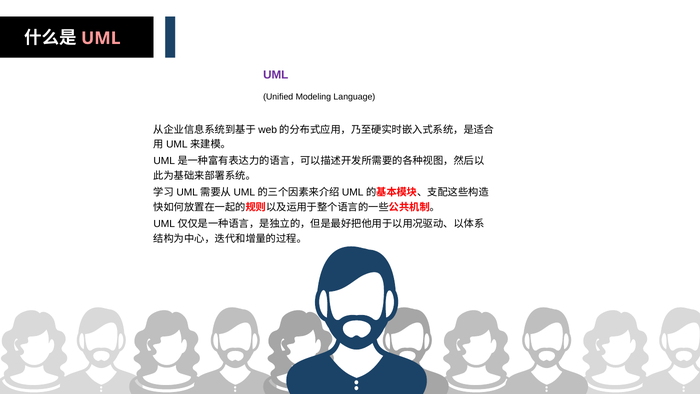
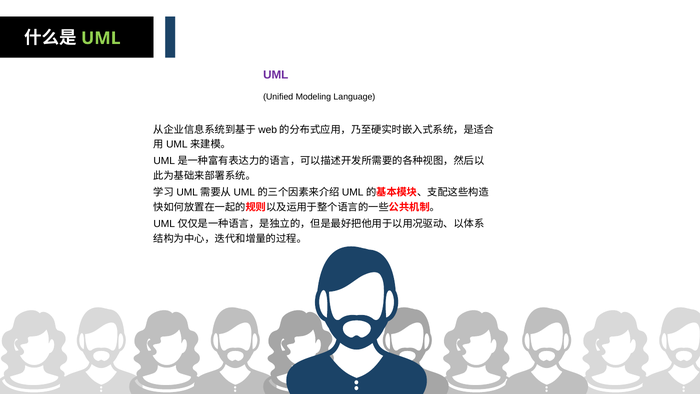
UML colour: pink -> light green (101, 38)
